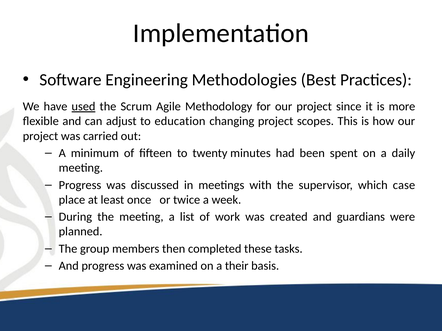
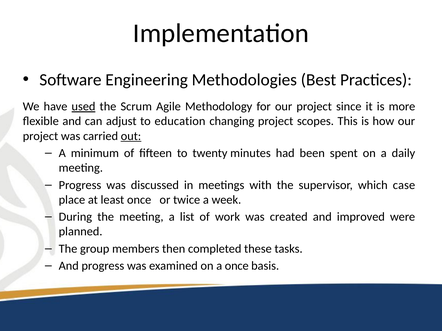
out underline: none -> present (131, 136)
guardians: guardians -> improved (361, 217)
a their: their -> once (237, 266)
